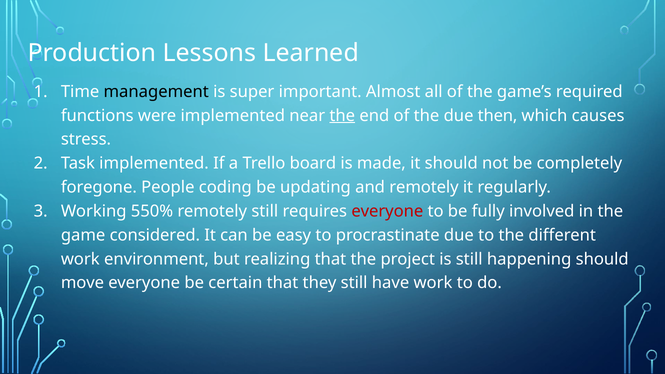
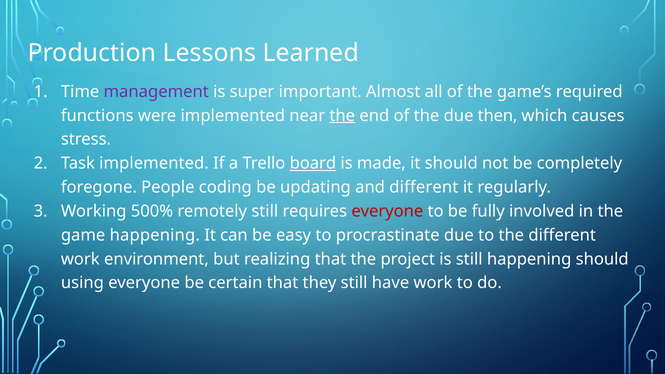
management colour: black -> purple (156, 92)
board underline: none -> present (313, 163)
and remotely: remotely -> different (424, 187)
550%: 550% -> 500% (152, 211)
game considered: considered -> happening (155, 235)
move: move -> using (82, 283)
